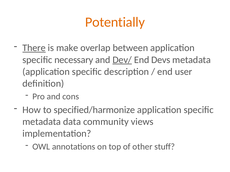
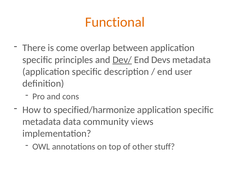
Potentially: Potentially -> Functional (115, 22)
There underline: present -> none (34, 48)
make: make -> come (67, 48)
necessary: necessary -> principles (74, 60)
